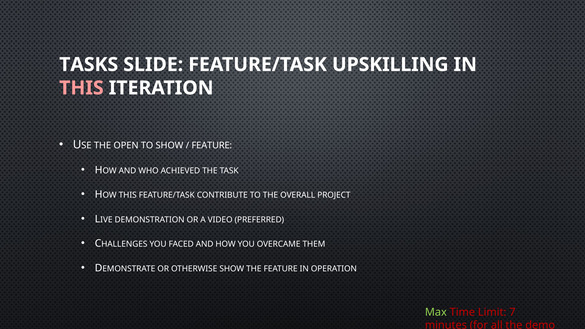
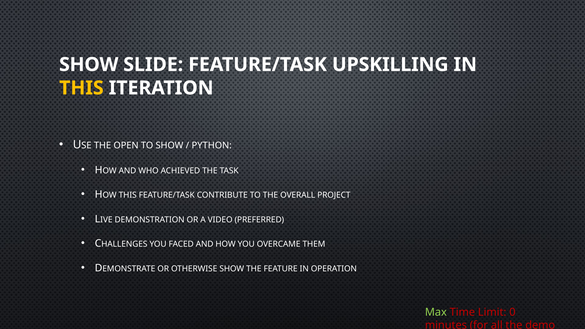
TASKS: TASKS -> SHOW (89, 65)
THIS colour: pink -> yellow (81, 88)
FEATURE: FEATURE -> PYTHON (212, 146)
7: 7 -> 0 (512, 312)
